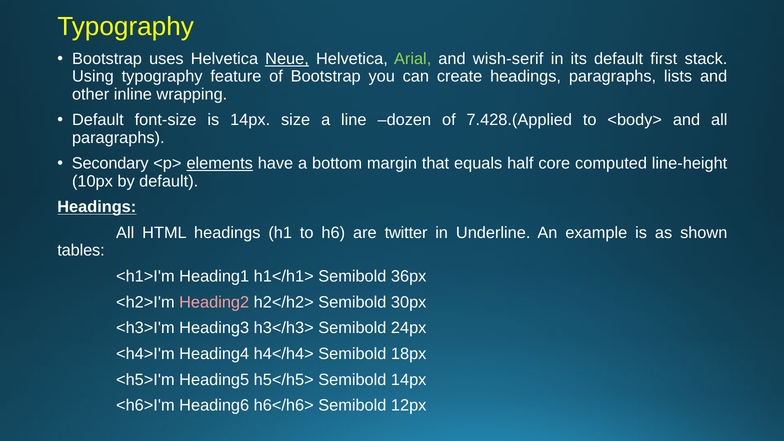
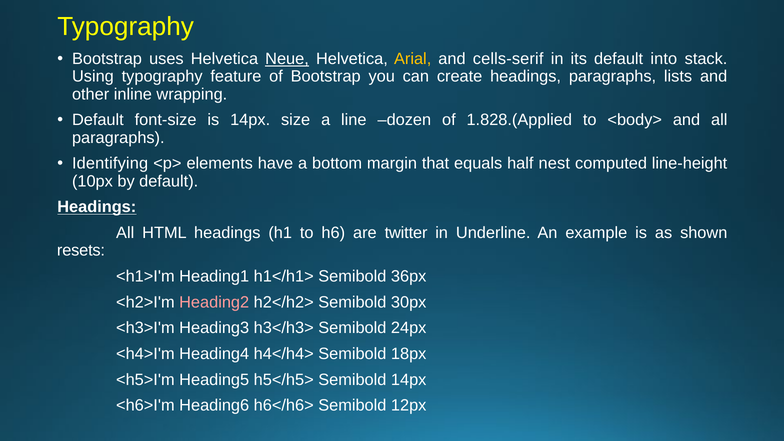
Arial colour: light green -> yellow (413, 59)
wish-serif: wish-serif -> cells-serif (508, 59)
first: first -> into (664, 59)
7.428.(Applied: 7.428.(Applied -> 1.828.(Applied (519, 120)
Secondary: Secondary -> Identifying (110, 164)
elements underline: present -> none (220, 164)
core: core -> nest (554, 164)
tables: tables -> resets (81, 250)
